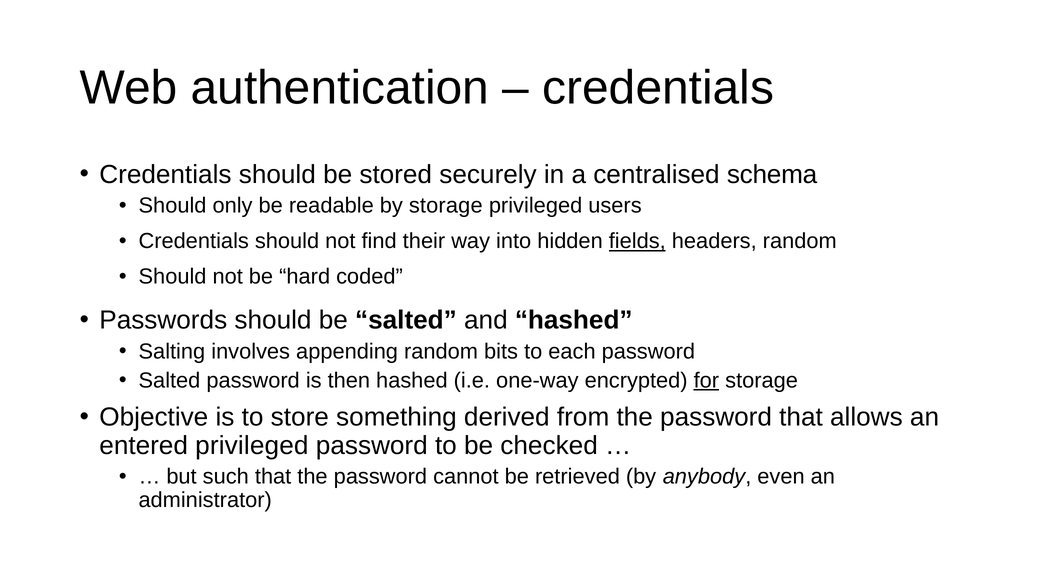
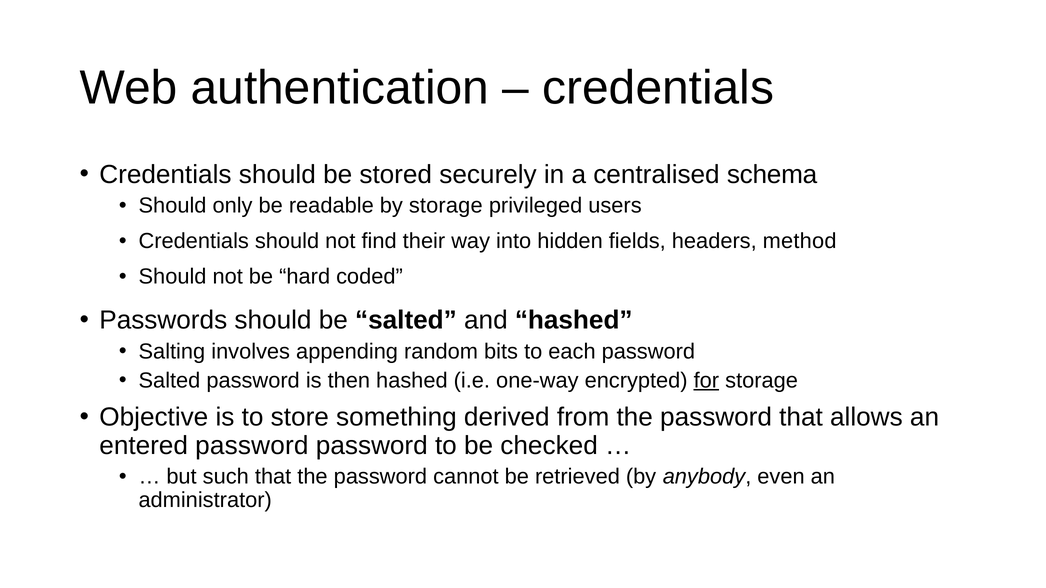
fields underline: present -> none (637, 241)
headers random: random -> method (800, 241)
entered privileged: privileged -> password (252, 446)
